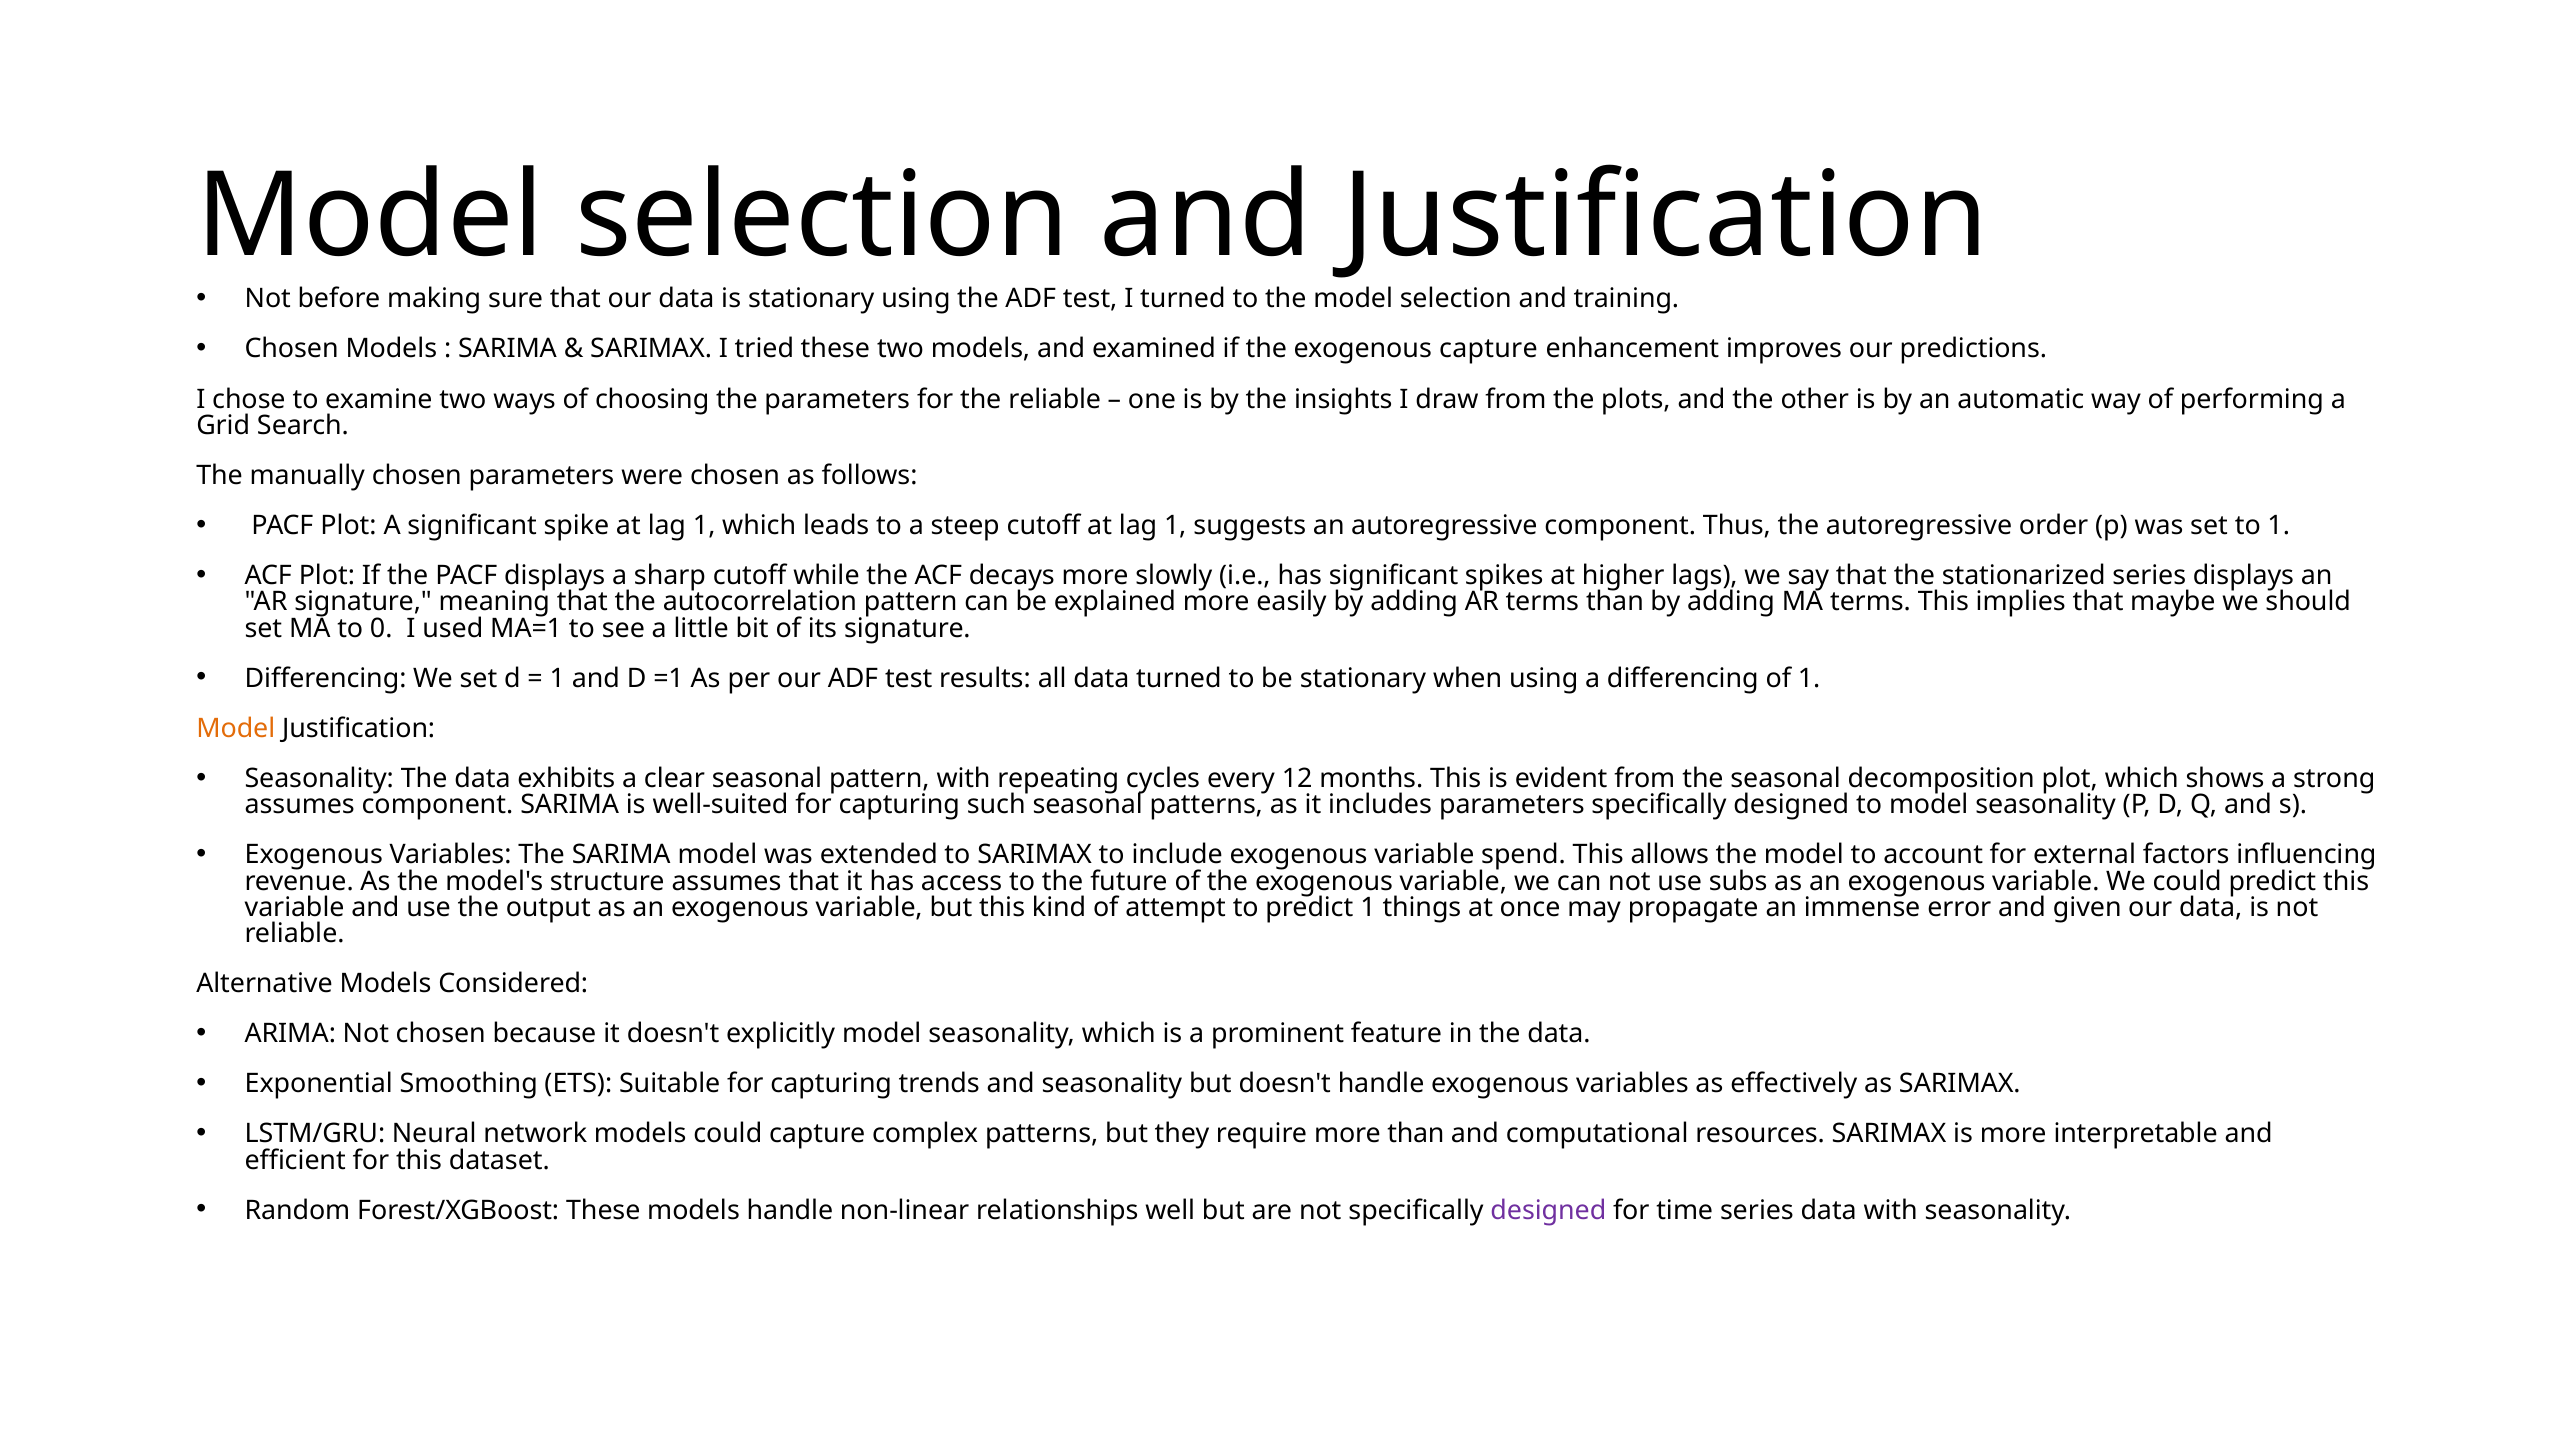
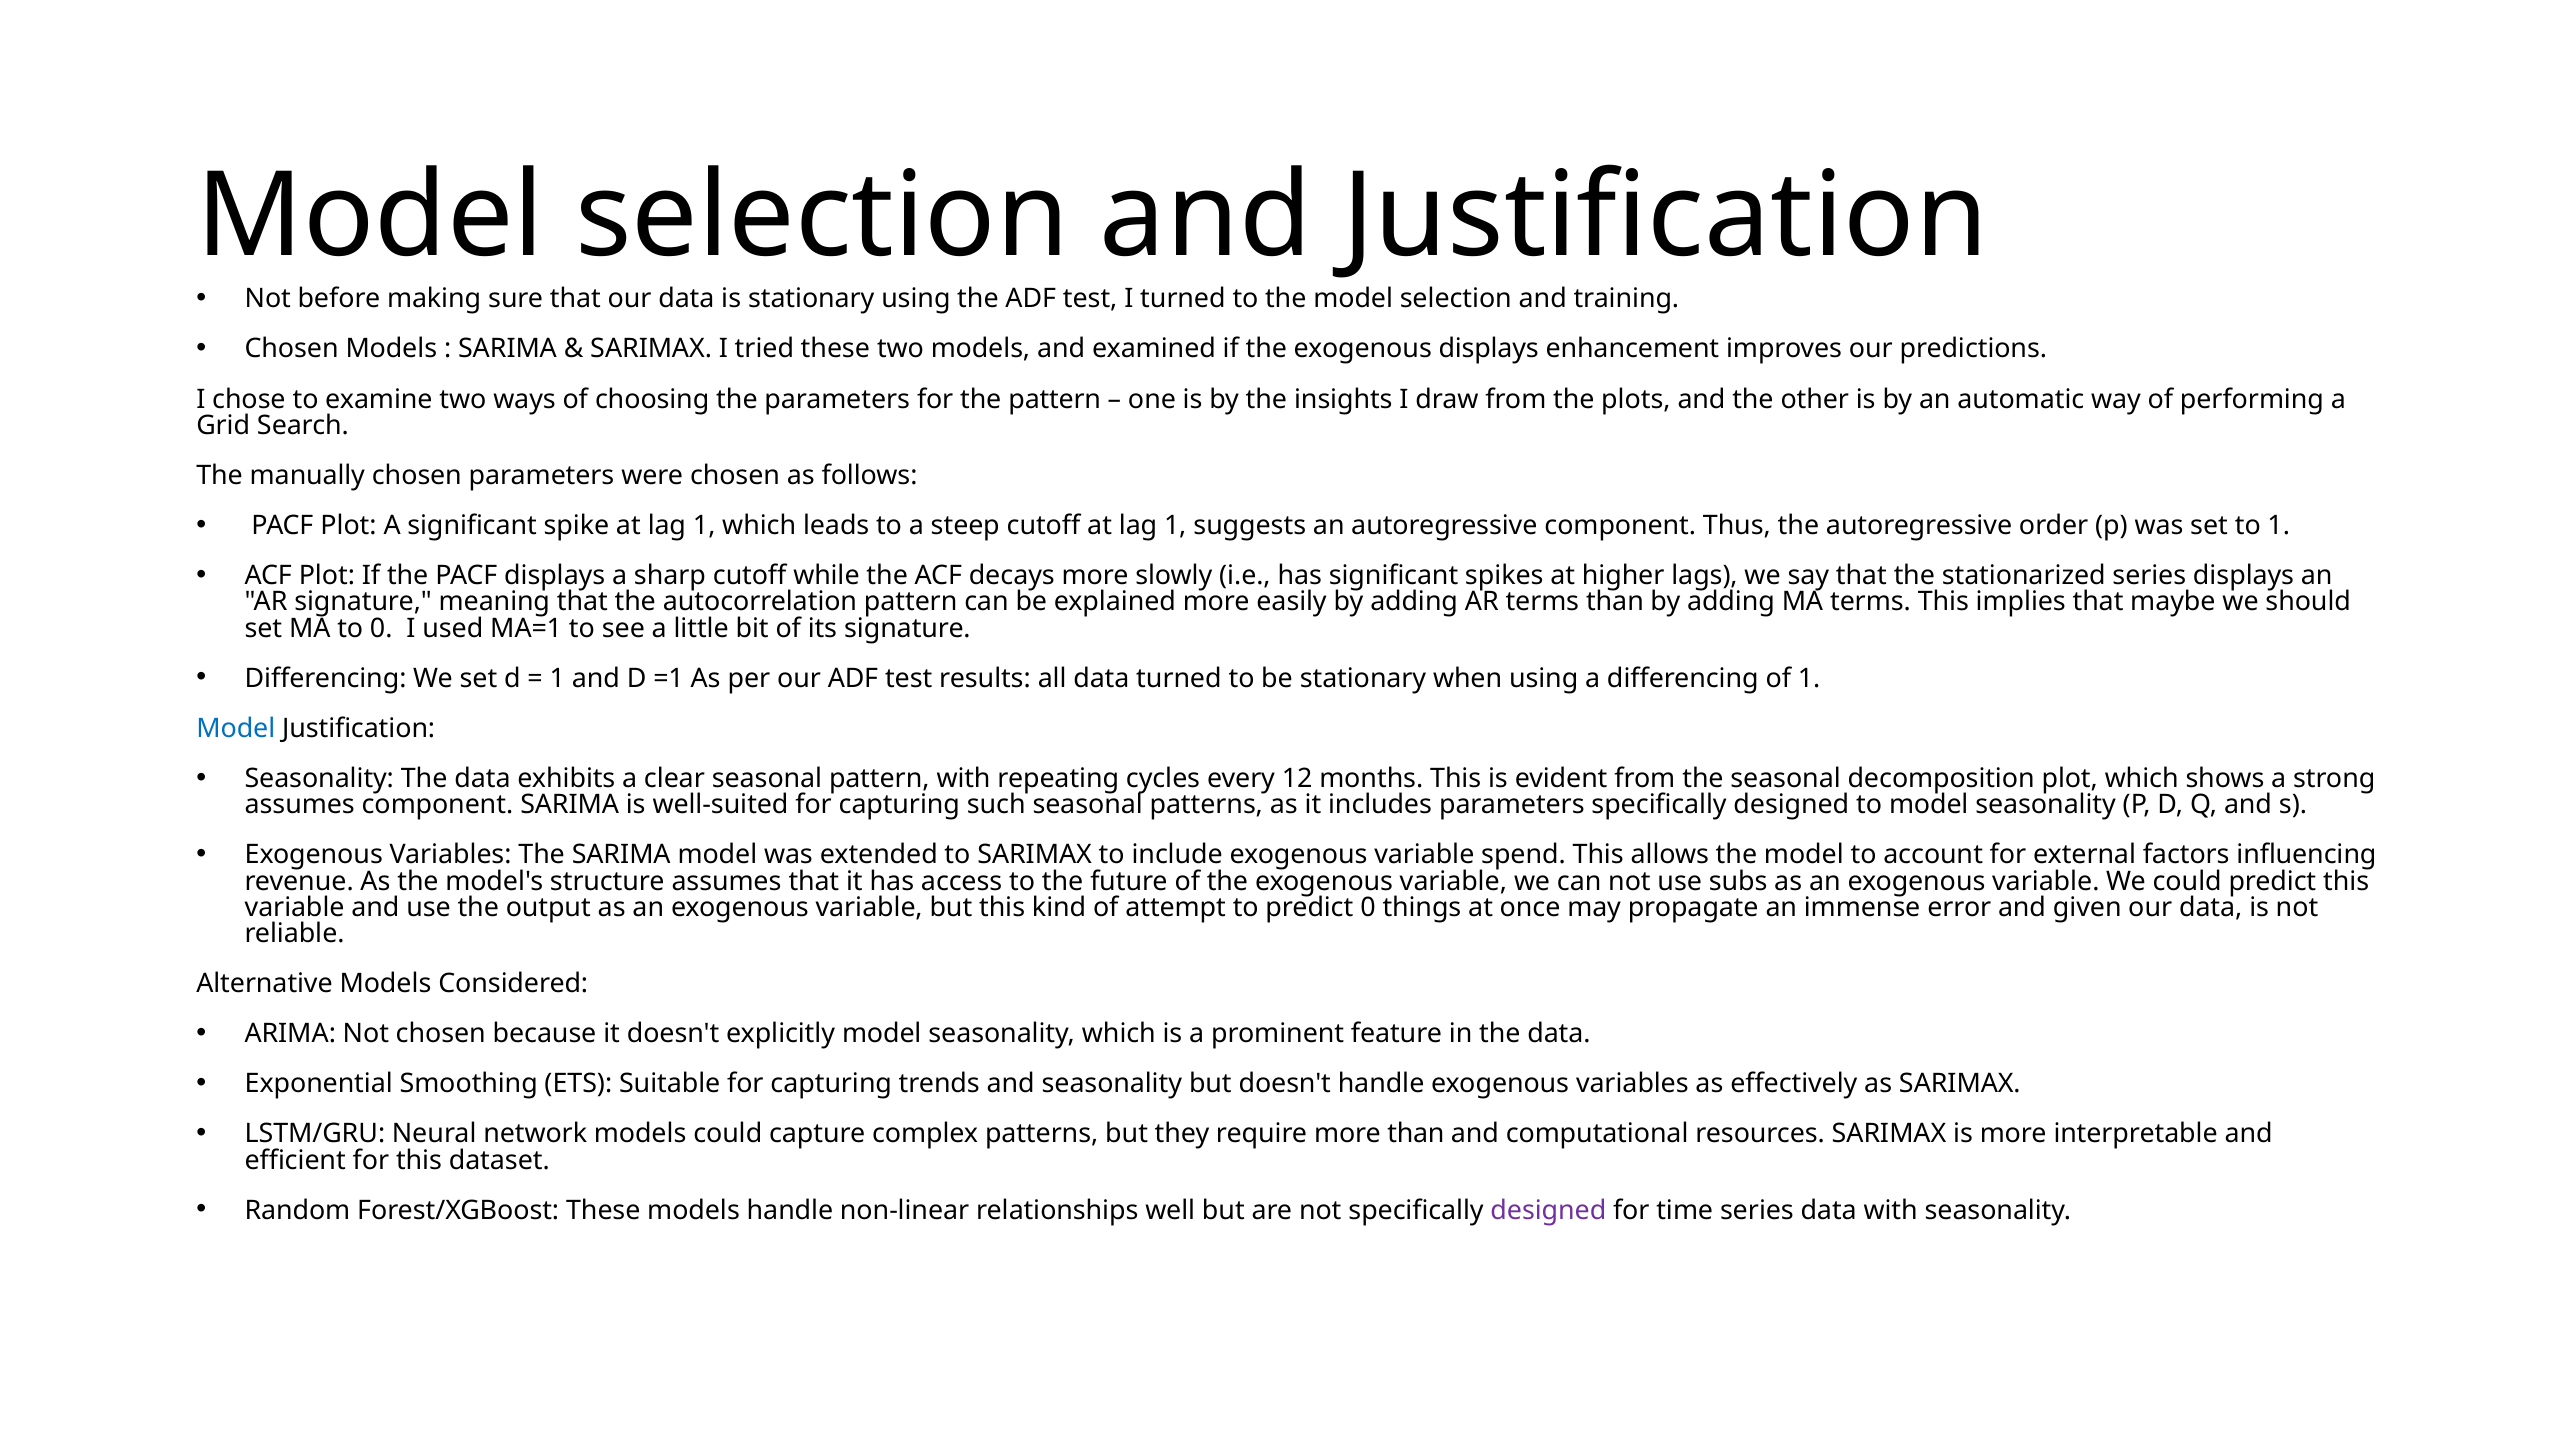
exogenous capture: capture -> displays (1489, 349)
the reliable: reliable -> pattern (1055, 399)
Model colour: orange -> blue (236, 729)
predict 1: 1 -> 0 (1368, 907)
